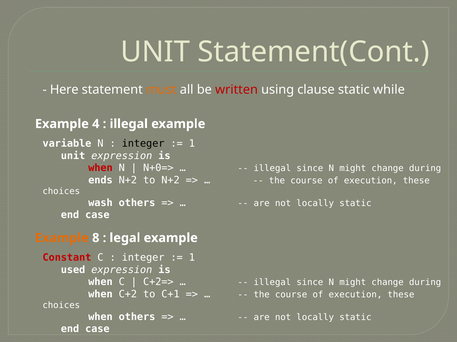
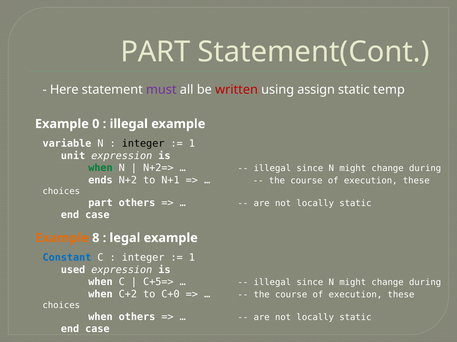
UNIT: UNIT -> PART (155, 52)
must colour: orange -> purple (161, 90)
clause: clause -> assign (316, 90)
while: while -> temp (389, 90)
4: 4 -> 0 (96, 124)
when colour: red -> green (100, 168)
N+0=>: N+0=> -> N+2=> (158, 168)
to N+2: N+2 -> N+1 (171, 180)
wash: wash -> part (100, 203)
Constant colour: red -> blue (67, 258)
C+2=>: C+2=> -> C+5=> (158, 282)
C+1: C+1 -> C+0 (171, 295)
